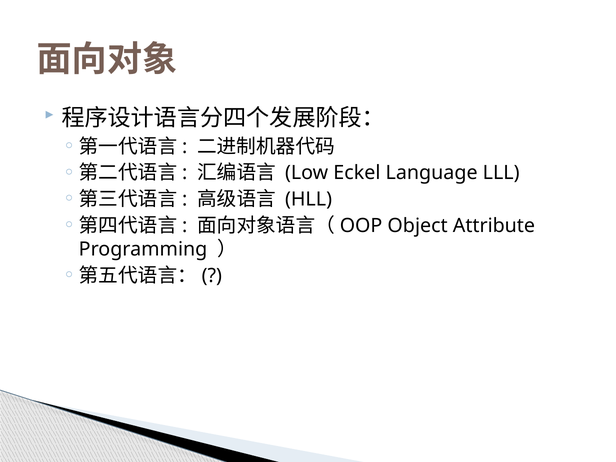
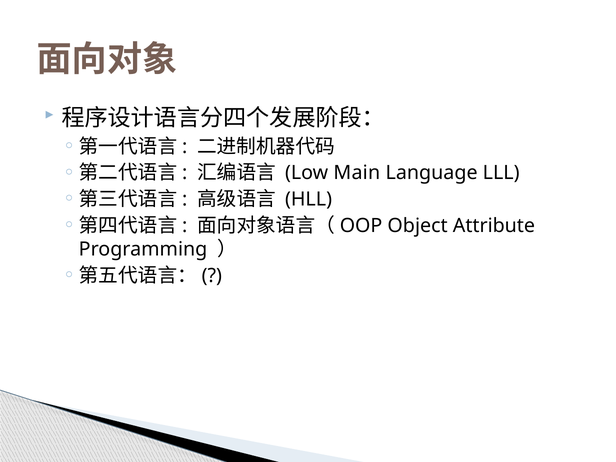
Eckel: Eckel -> Main (357, 173)
